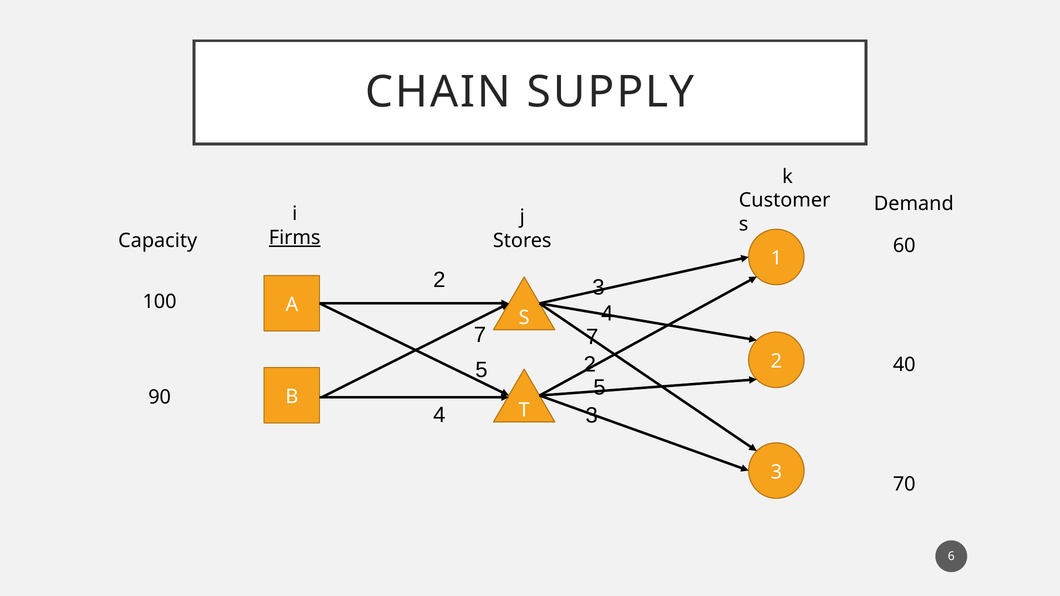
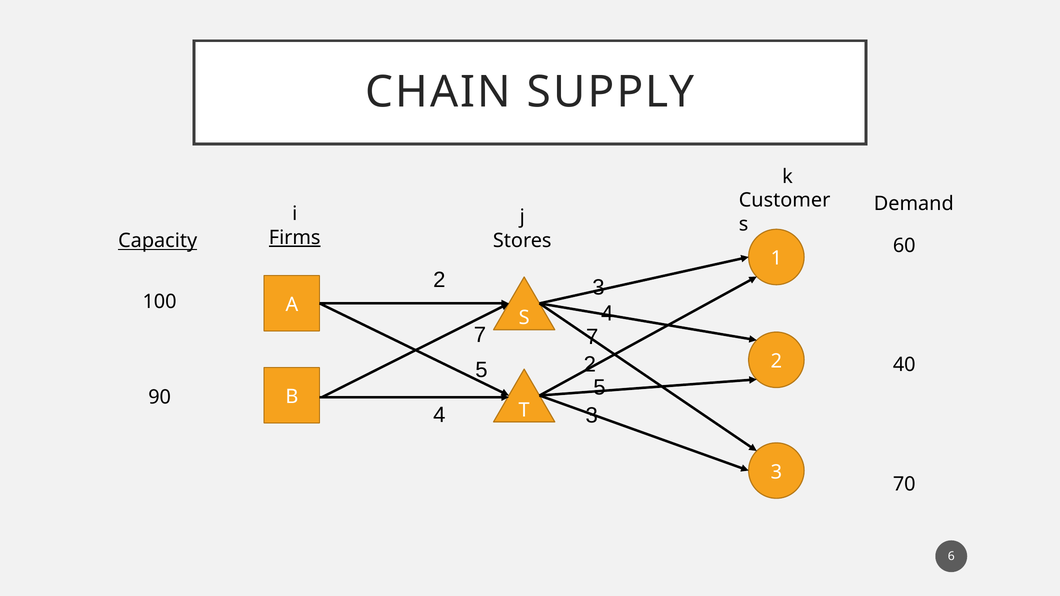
Capacity underline: none -> present (158, 241)
